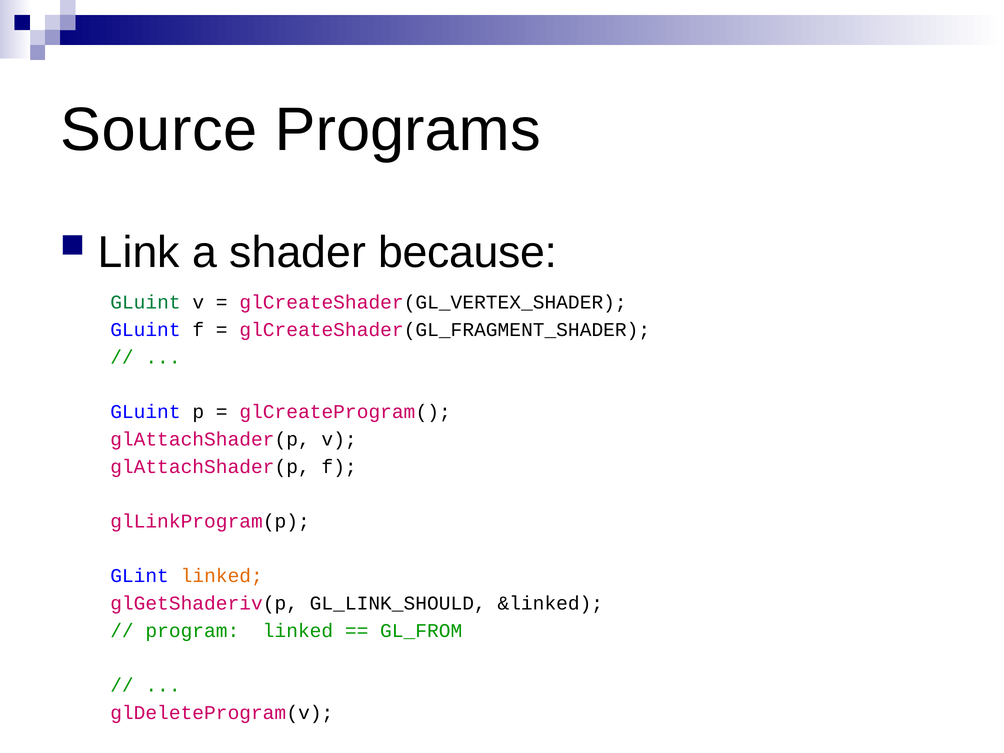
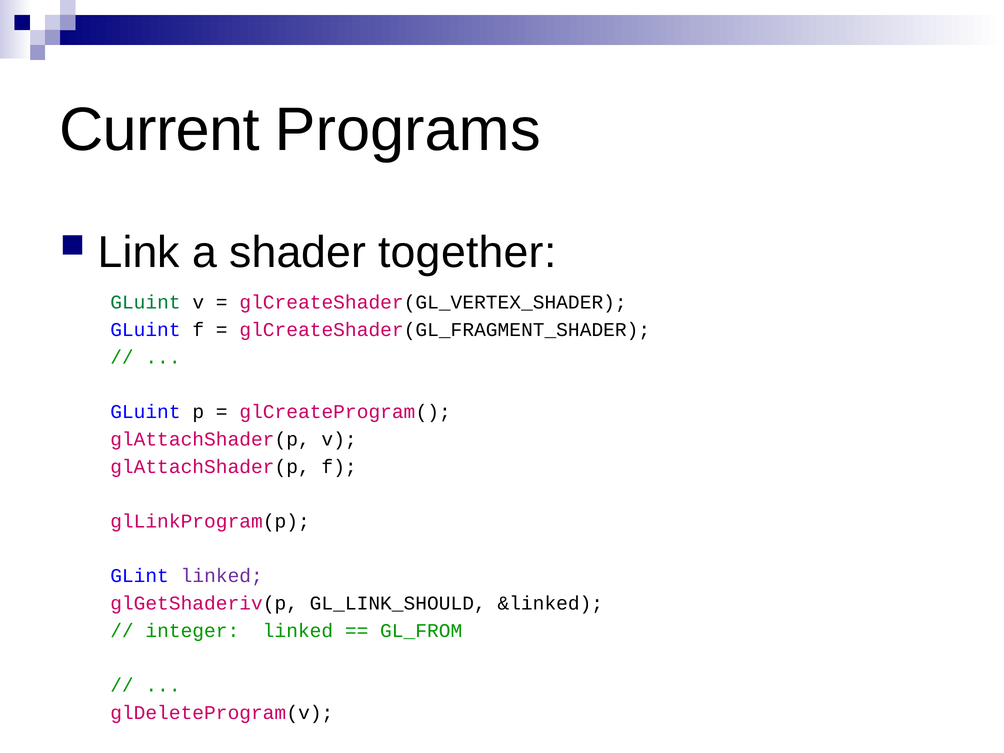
Source: Source -> Current (159, 130)
because: because -> together (467, 252)
linked colour: orange -> purple (222, 576)
program: program -> integer (192, 631)
